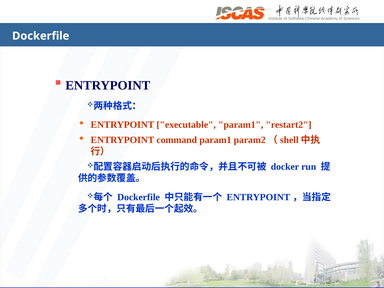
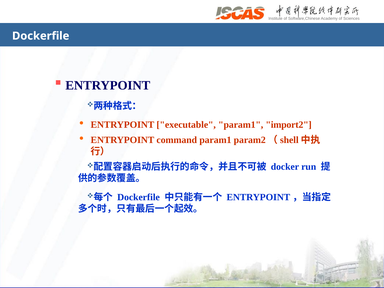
restart2: restart2 -> import2 (289, 125)
